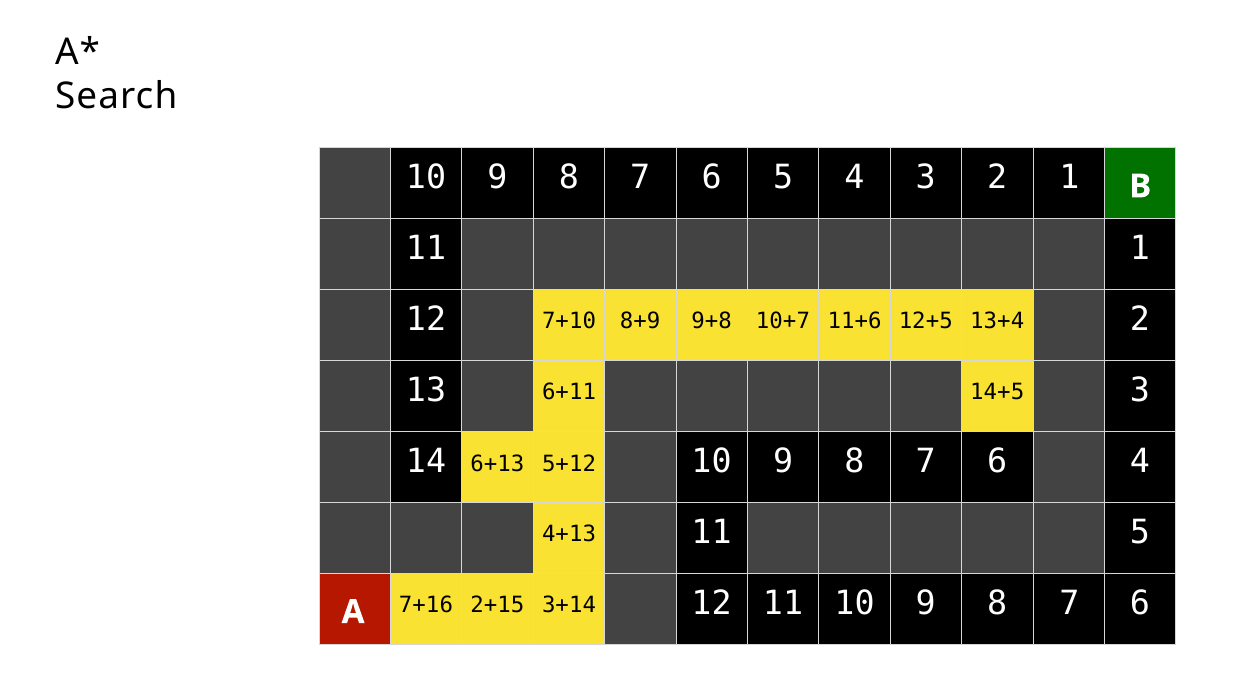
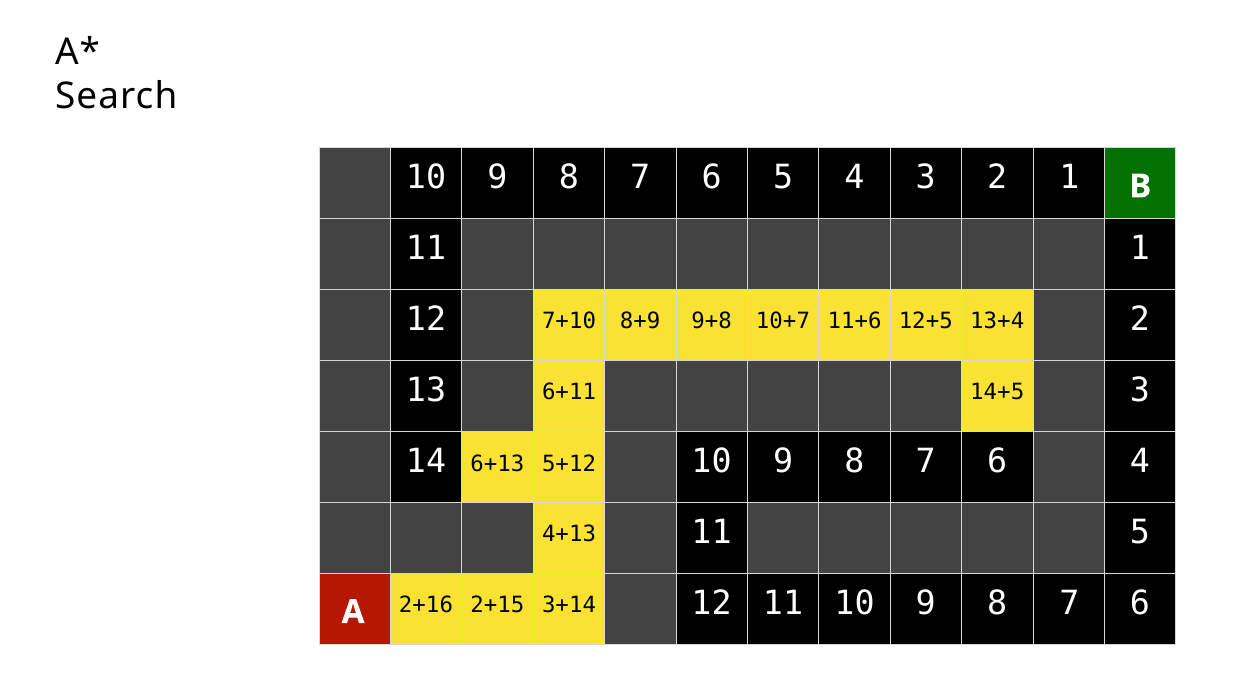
7+16: 7+16 -> 2+16 (426, 606)
